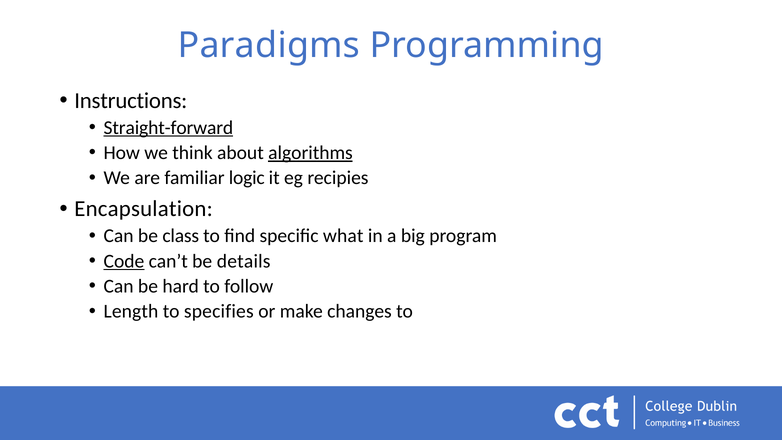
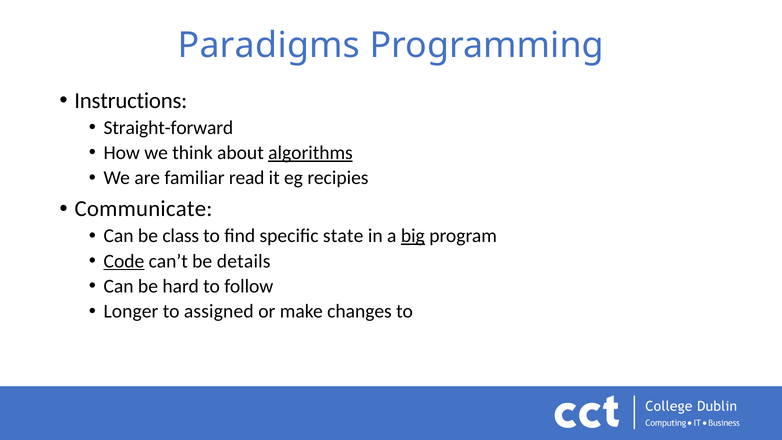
Straight-forward underline: present -> none (168, 128)
logic: logic -> read (247, 178)
Encapsulation: Encapsulation -> Communicate (144, 209)
what: what -> state (343, 236)
big underline: none -> present (413, 236)
Length: Length -> Longer (131, 311)
specifies: specifies -> assigned (219, 311)
